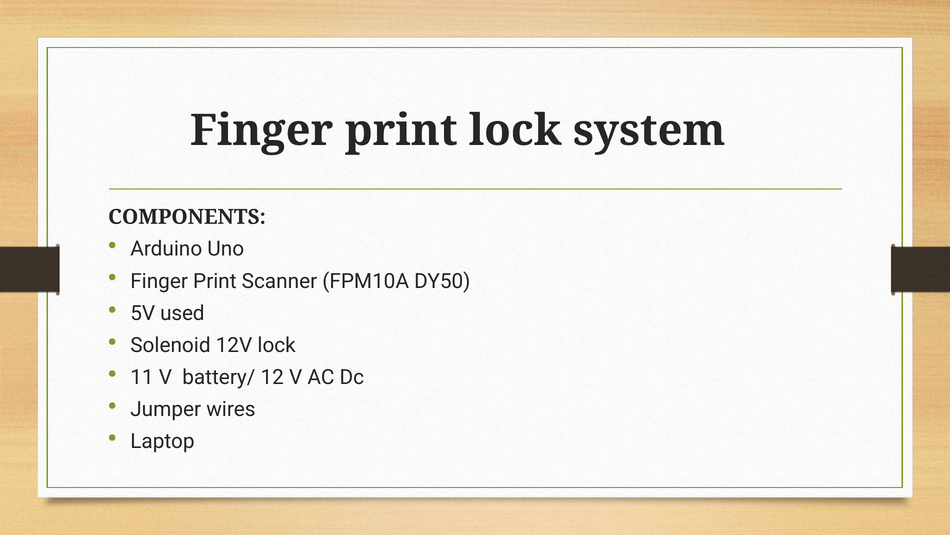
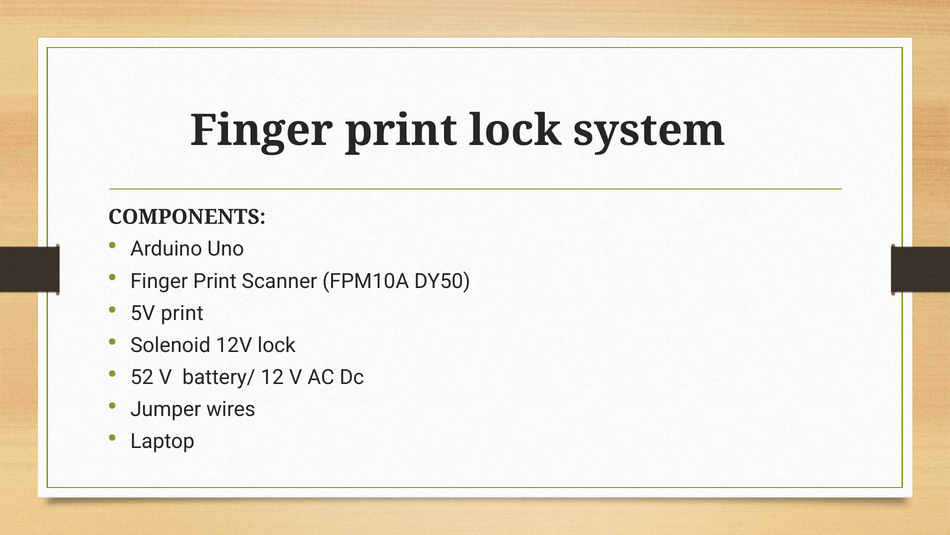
5V used: used -> print (182, 313)
11: 11 -> 52 (142, 377)
